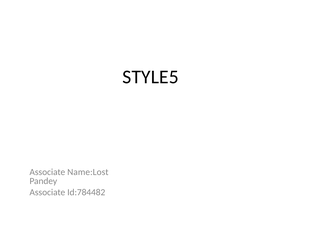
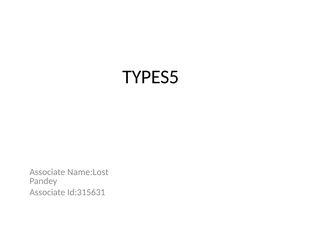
STYLE5: STYLE5 -> TYPES5 (151, 77)
Id:784482: Id:784482 -> Id:315631 (86, 192)
